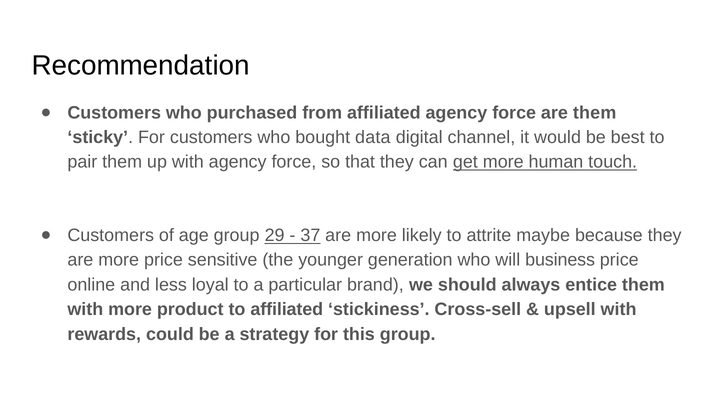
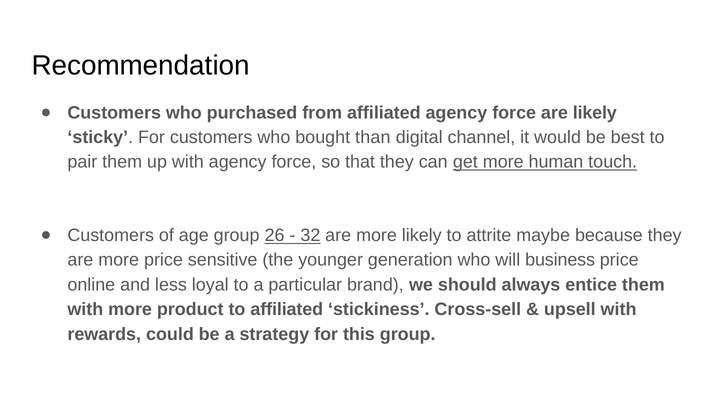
are them: them -> likely (595, 113)
data: data -> than (373, 137)
29: 29 -> 26 (275, 236)
37: 37 -> 32 (310, 236)
